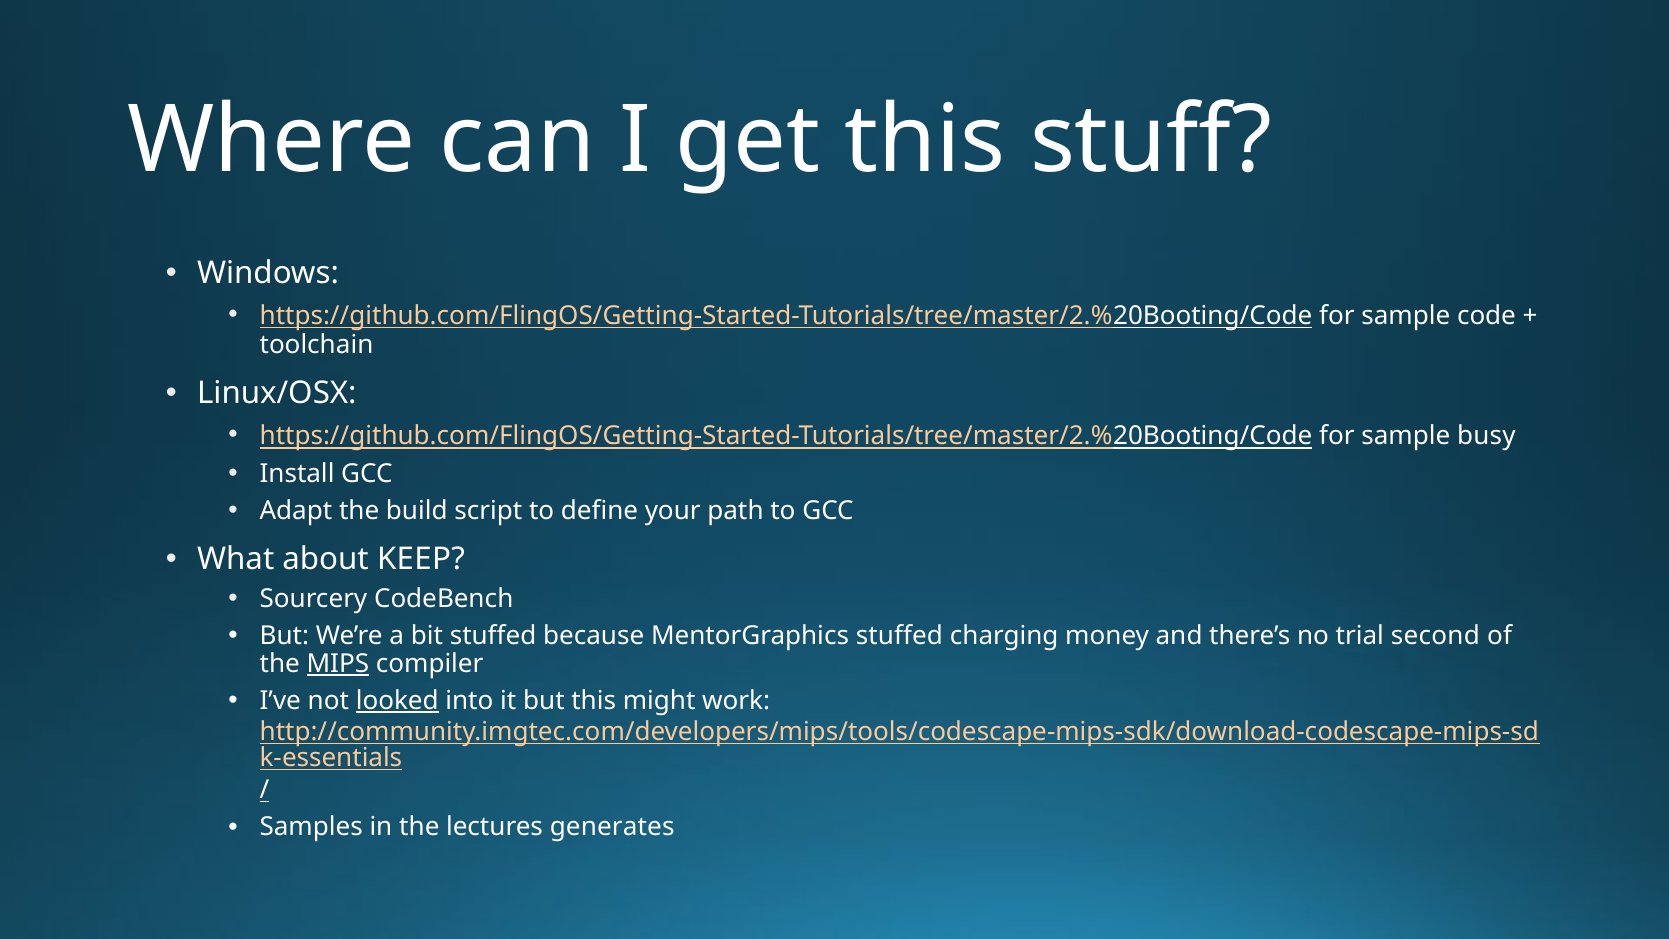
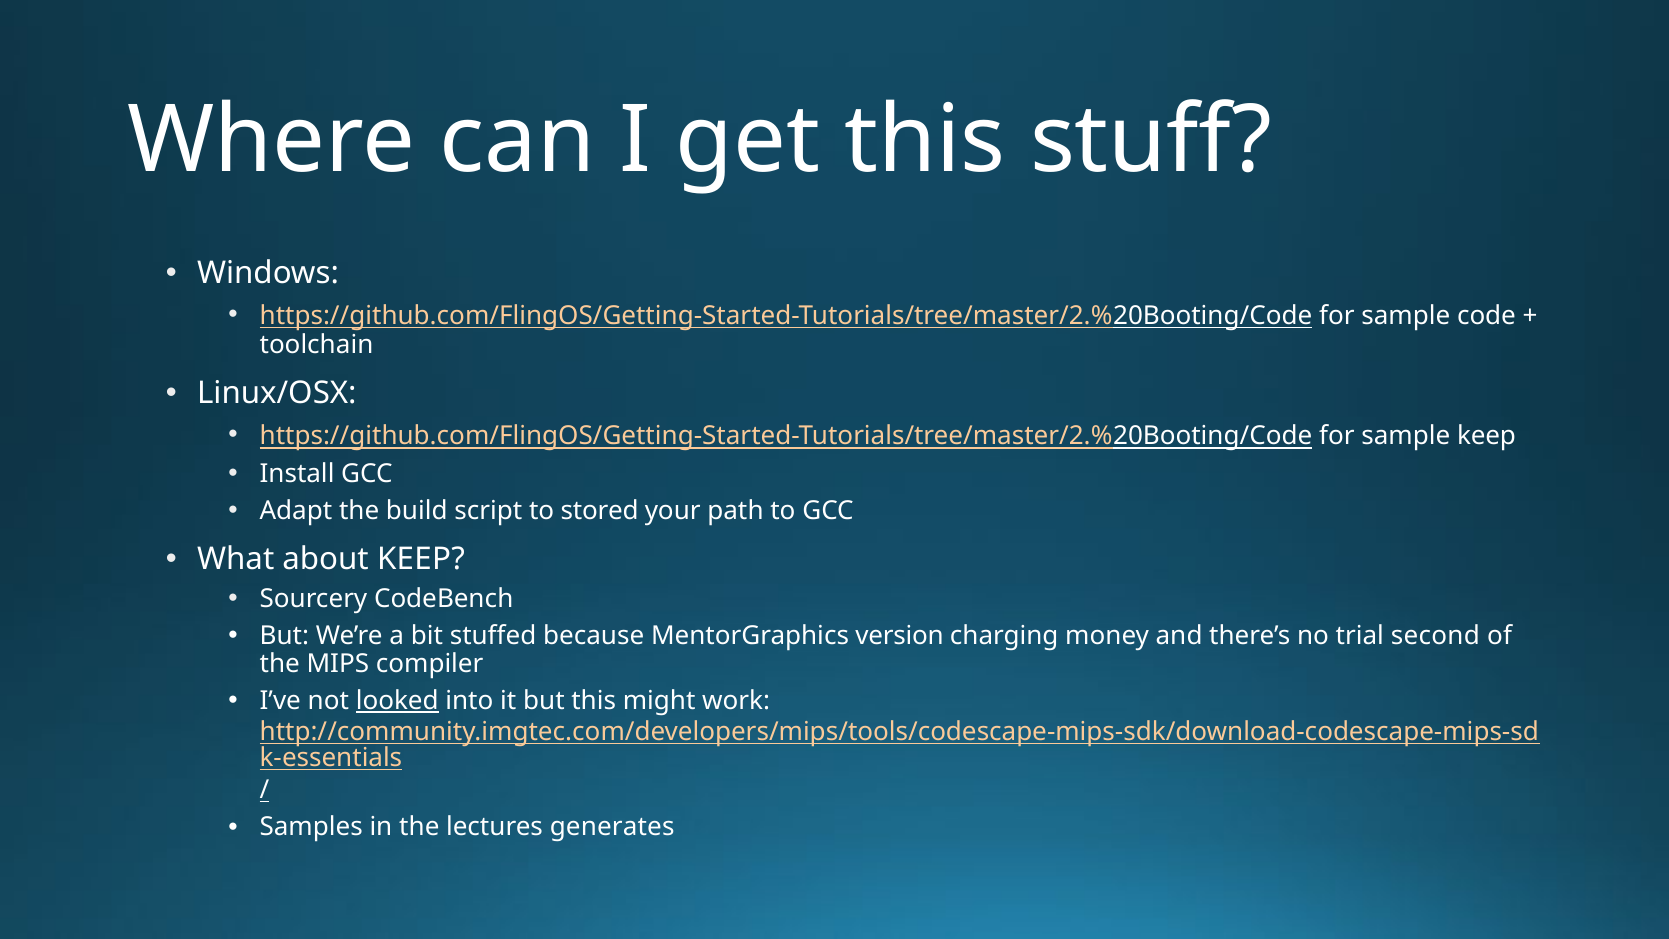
sample busy: busy -> keep (1487, 436)
define: define -> stored (600, 510)
MentorGraphics stuffed: stuffed -> version (900, 635)
MIPS underline: present -> none (338, 664)
